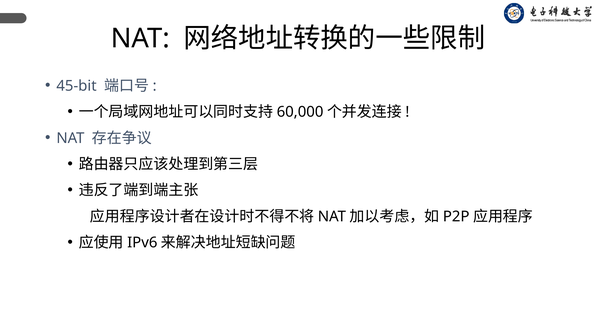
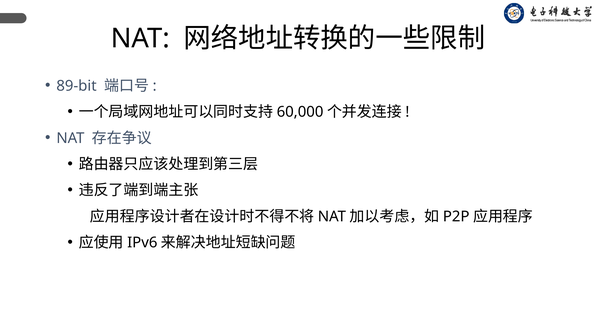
45-bit: 45-bit -> 89-bit (76, 86)
